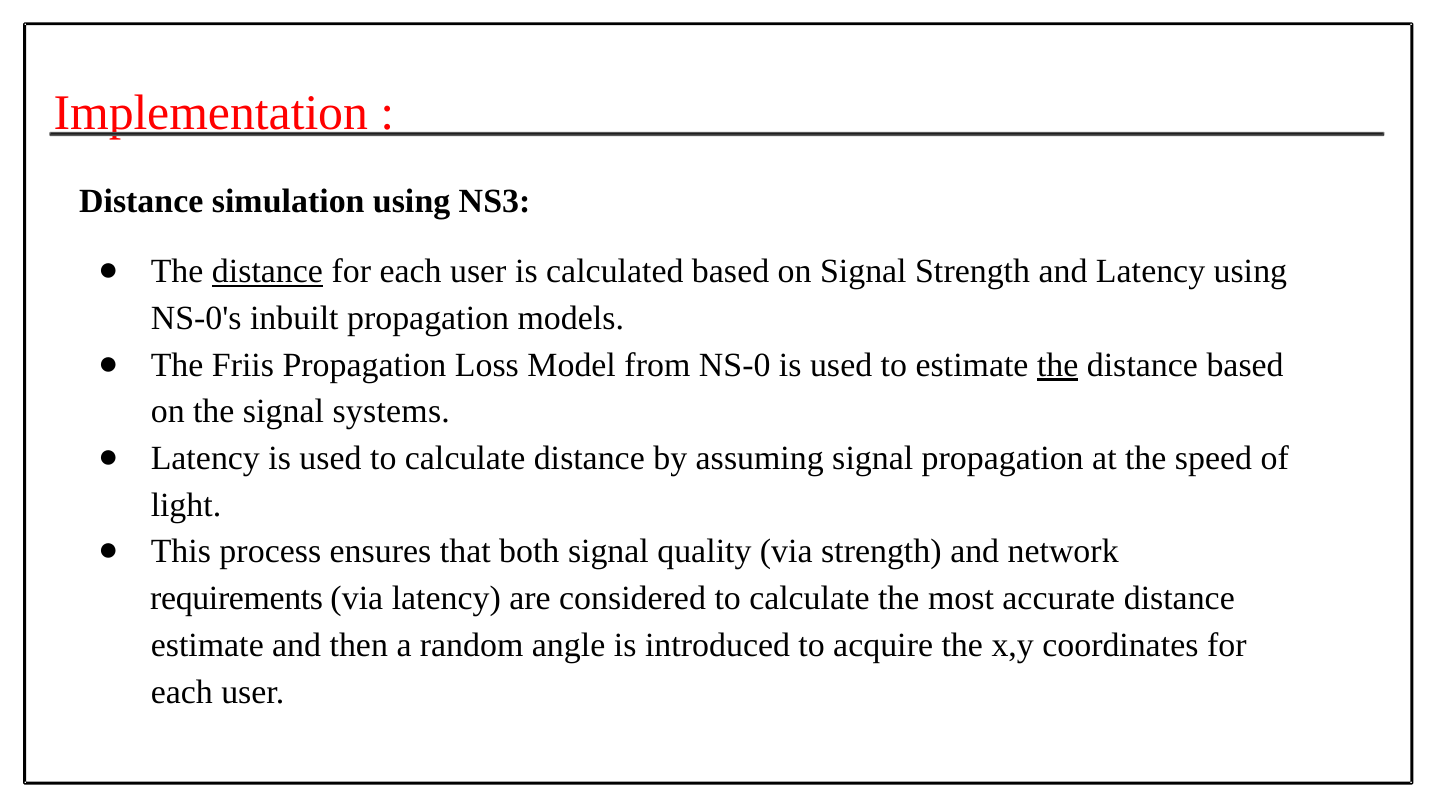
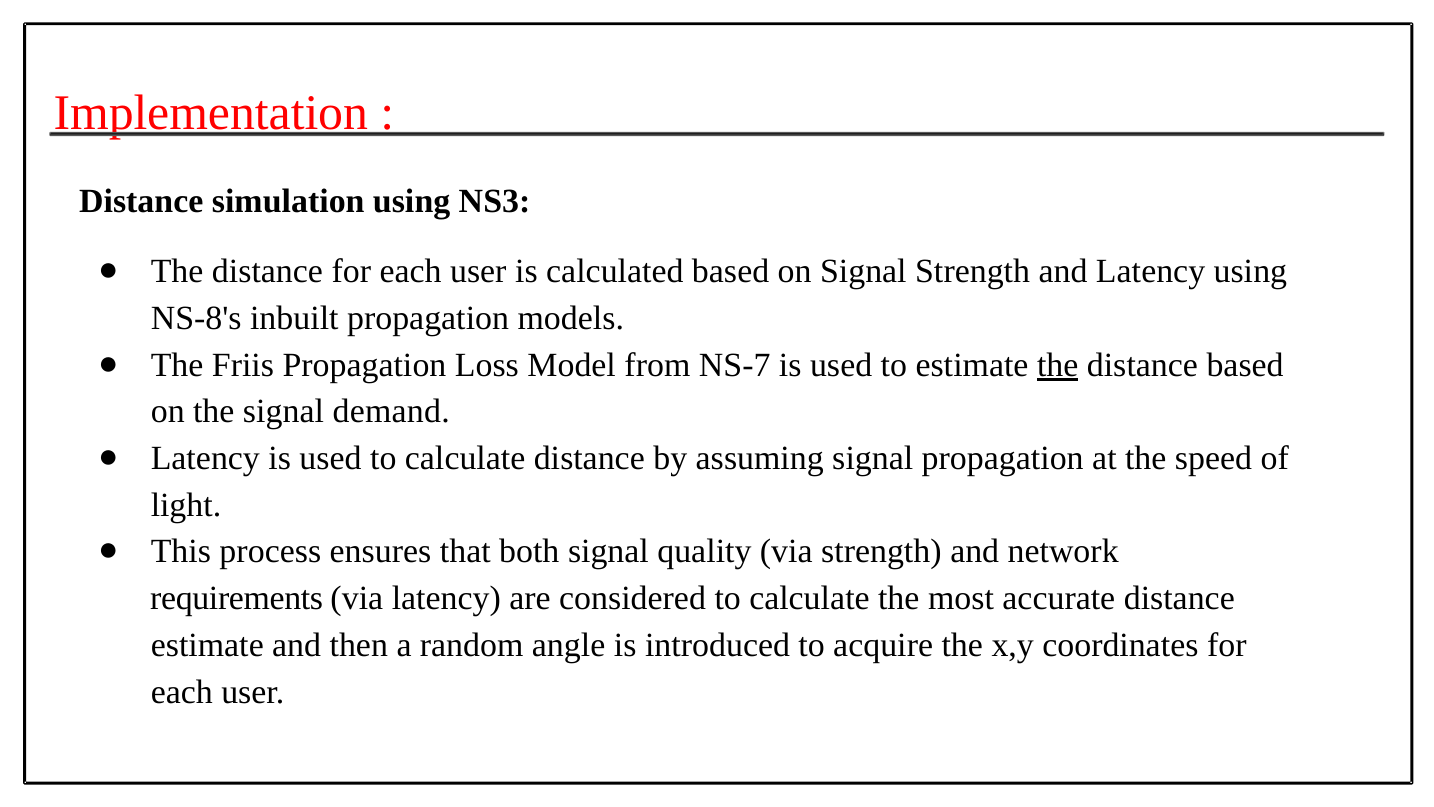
distance underline: present -> none (267, 271)
NS-0's: NS-0's -> NS-8's (196, 318)
NS-0: NS-0 -> NS-7 (735, 365)
systems: systems -> demand (391, 411)
